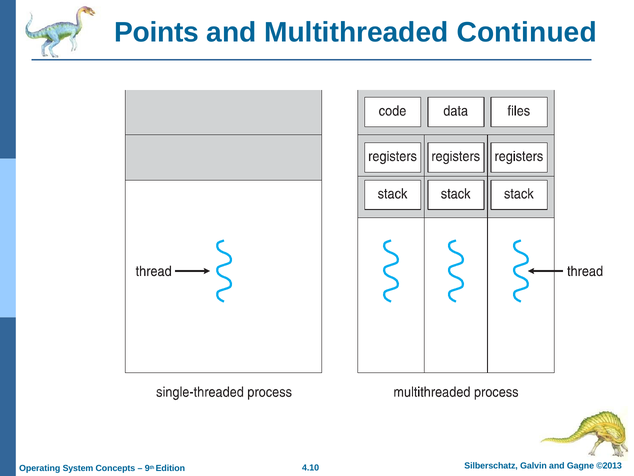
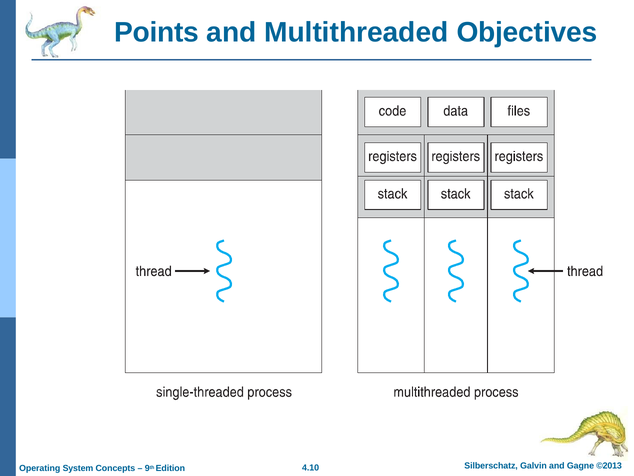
Continued: Continued -> Objectives (527, 32)
